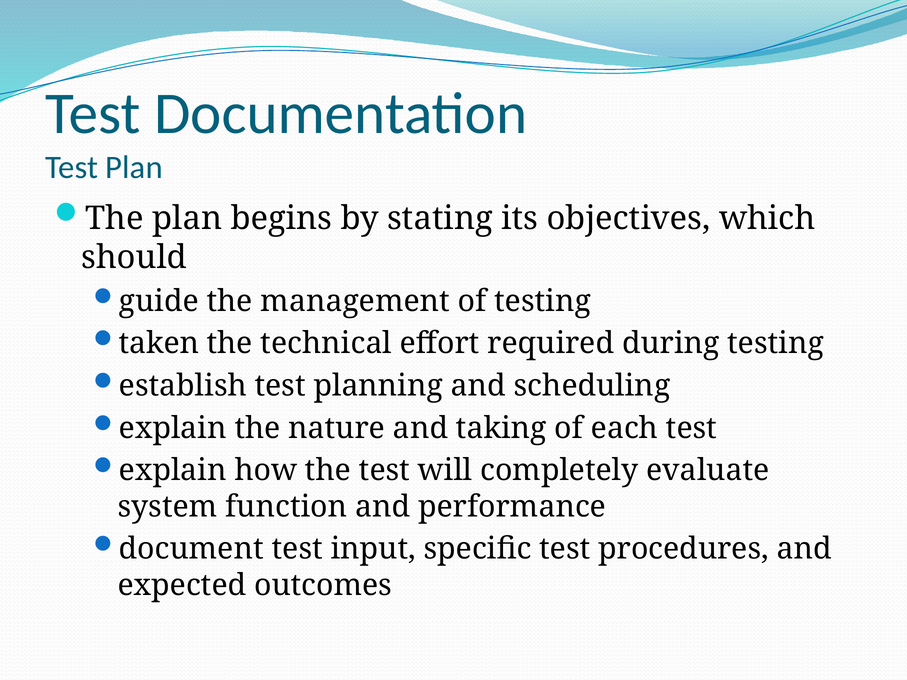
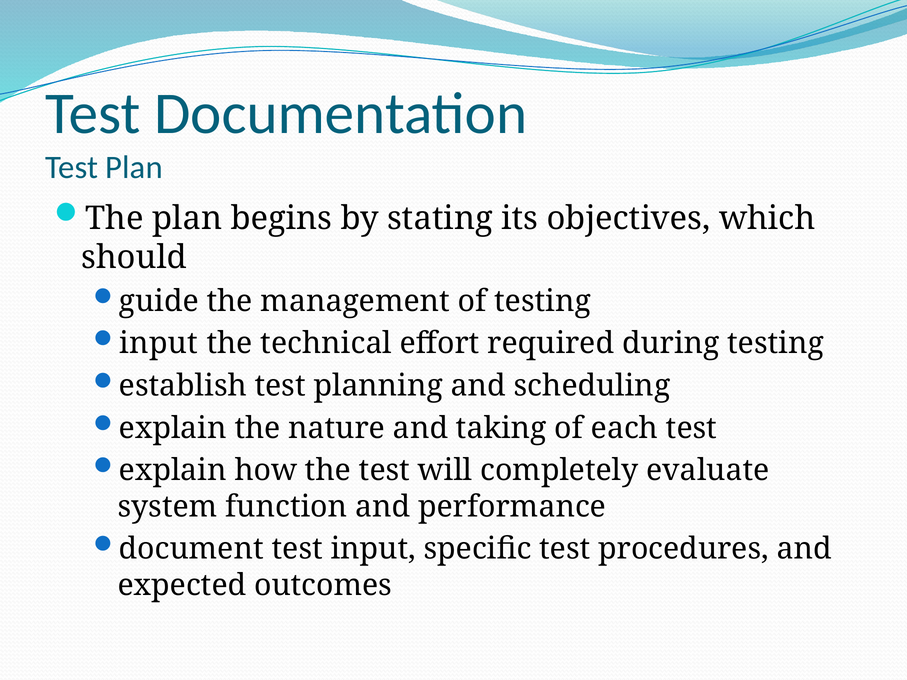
taken: taken -> input (159, 344)
